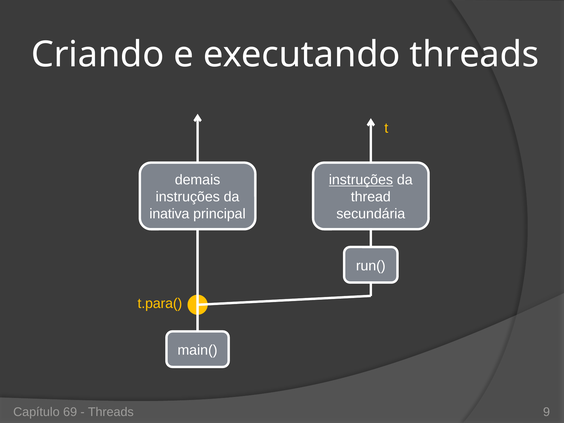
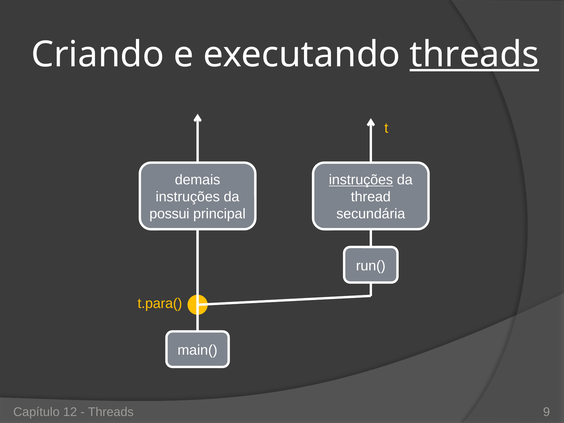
threads underline: none -> present (474, 55)
inativa: inativa -> possui (169, 214)
69: 69 -> 12 (70, 412)
